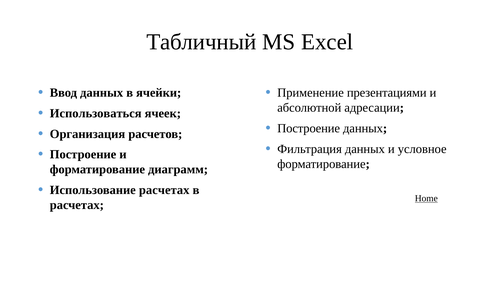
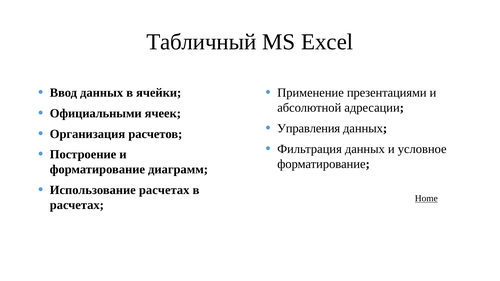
Использоваться: Использоваться -> Официальными (96, 113)
Построение: Построение -> Управления (309, 128)
